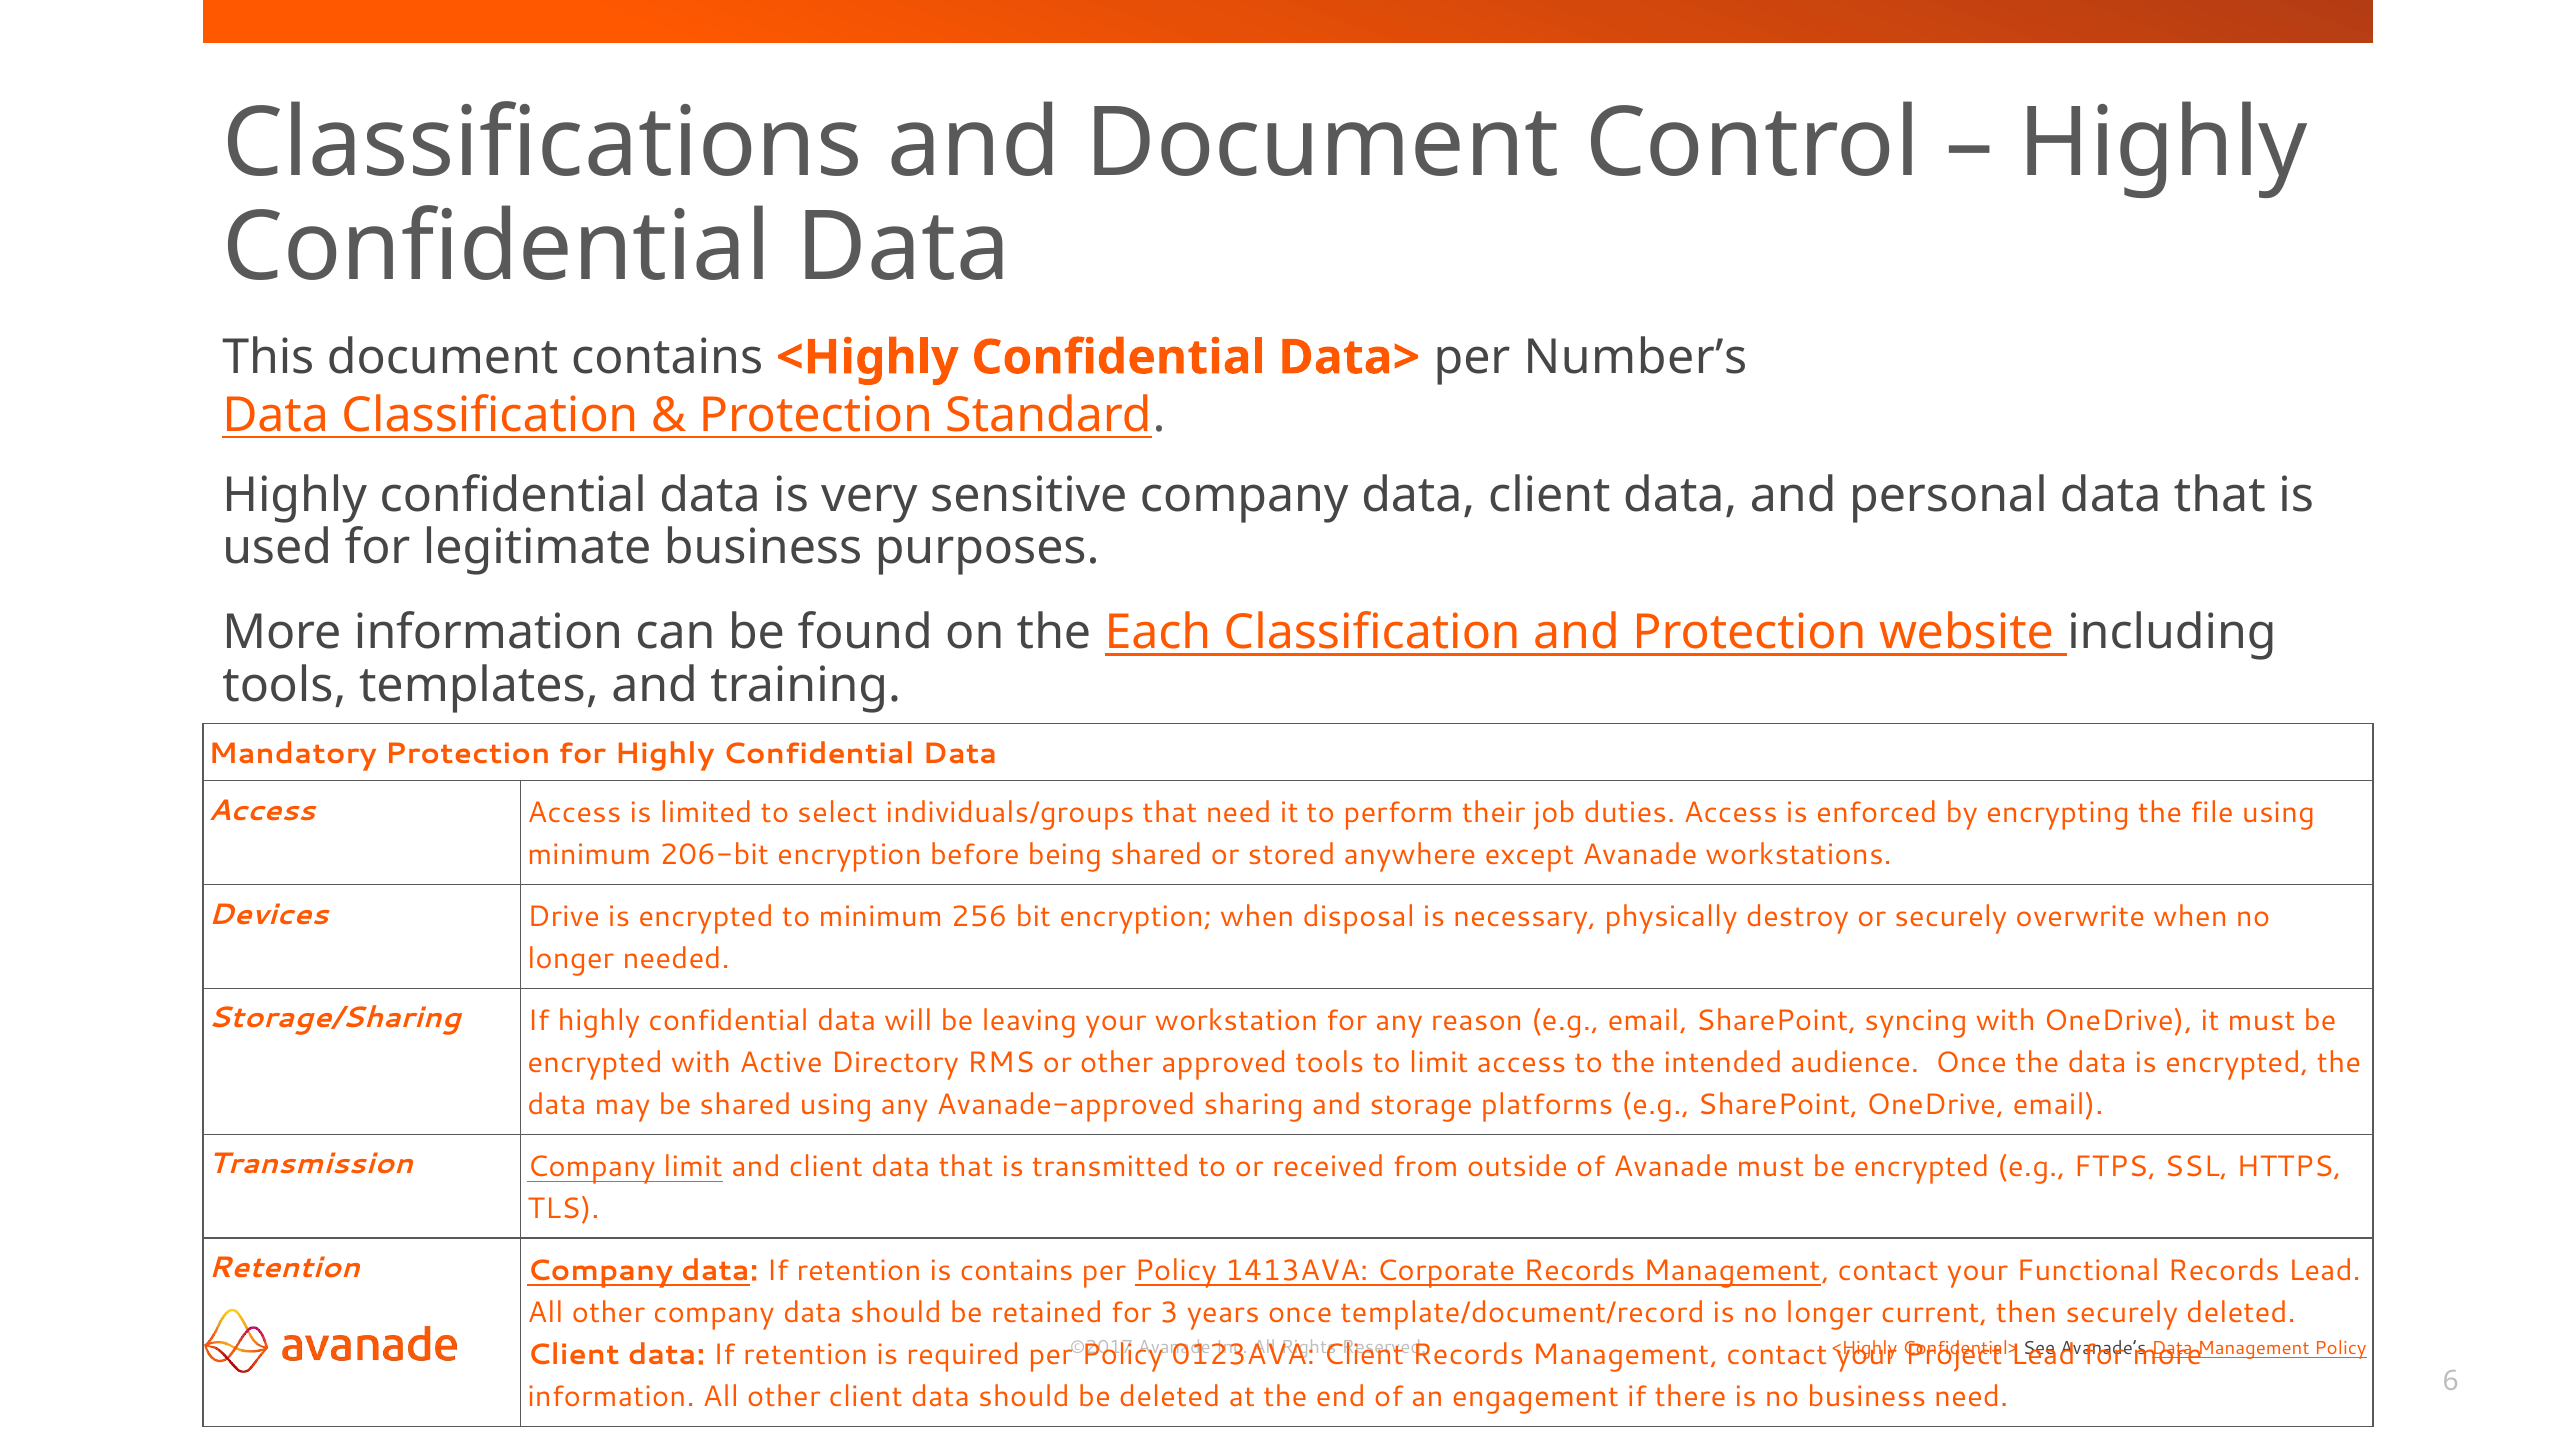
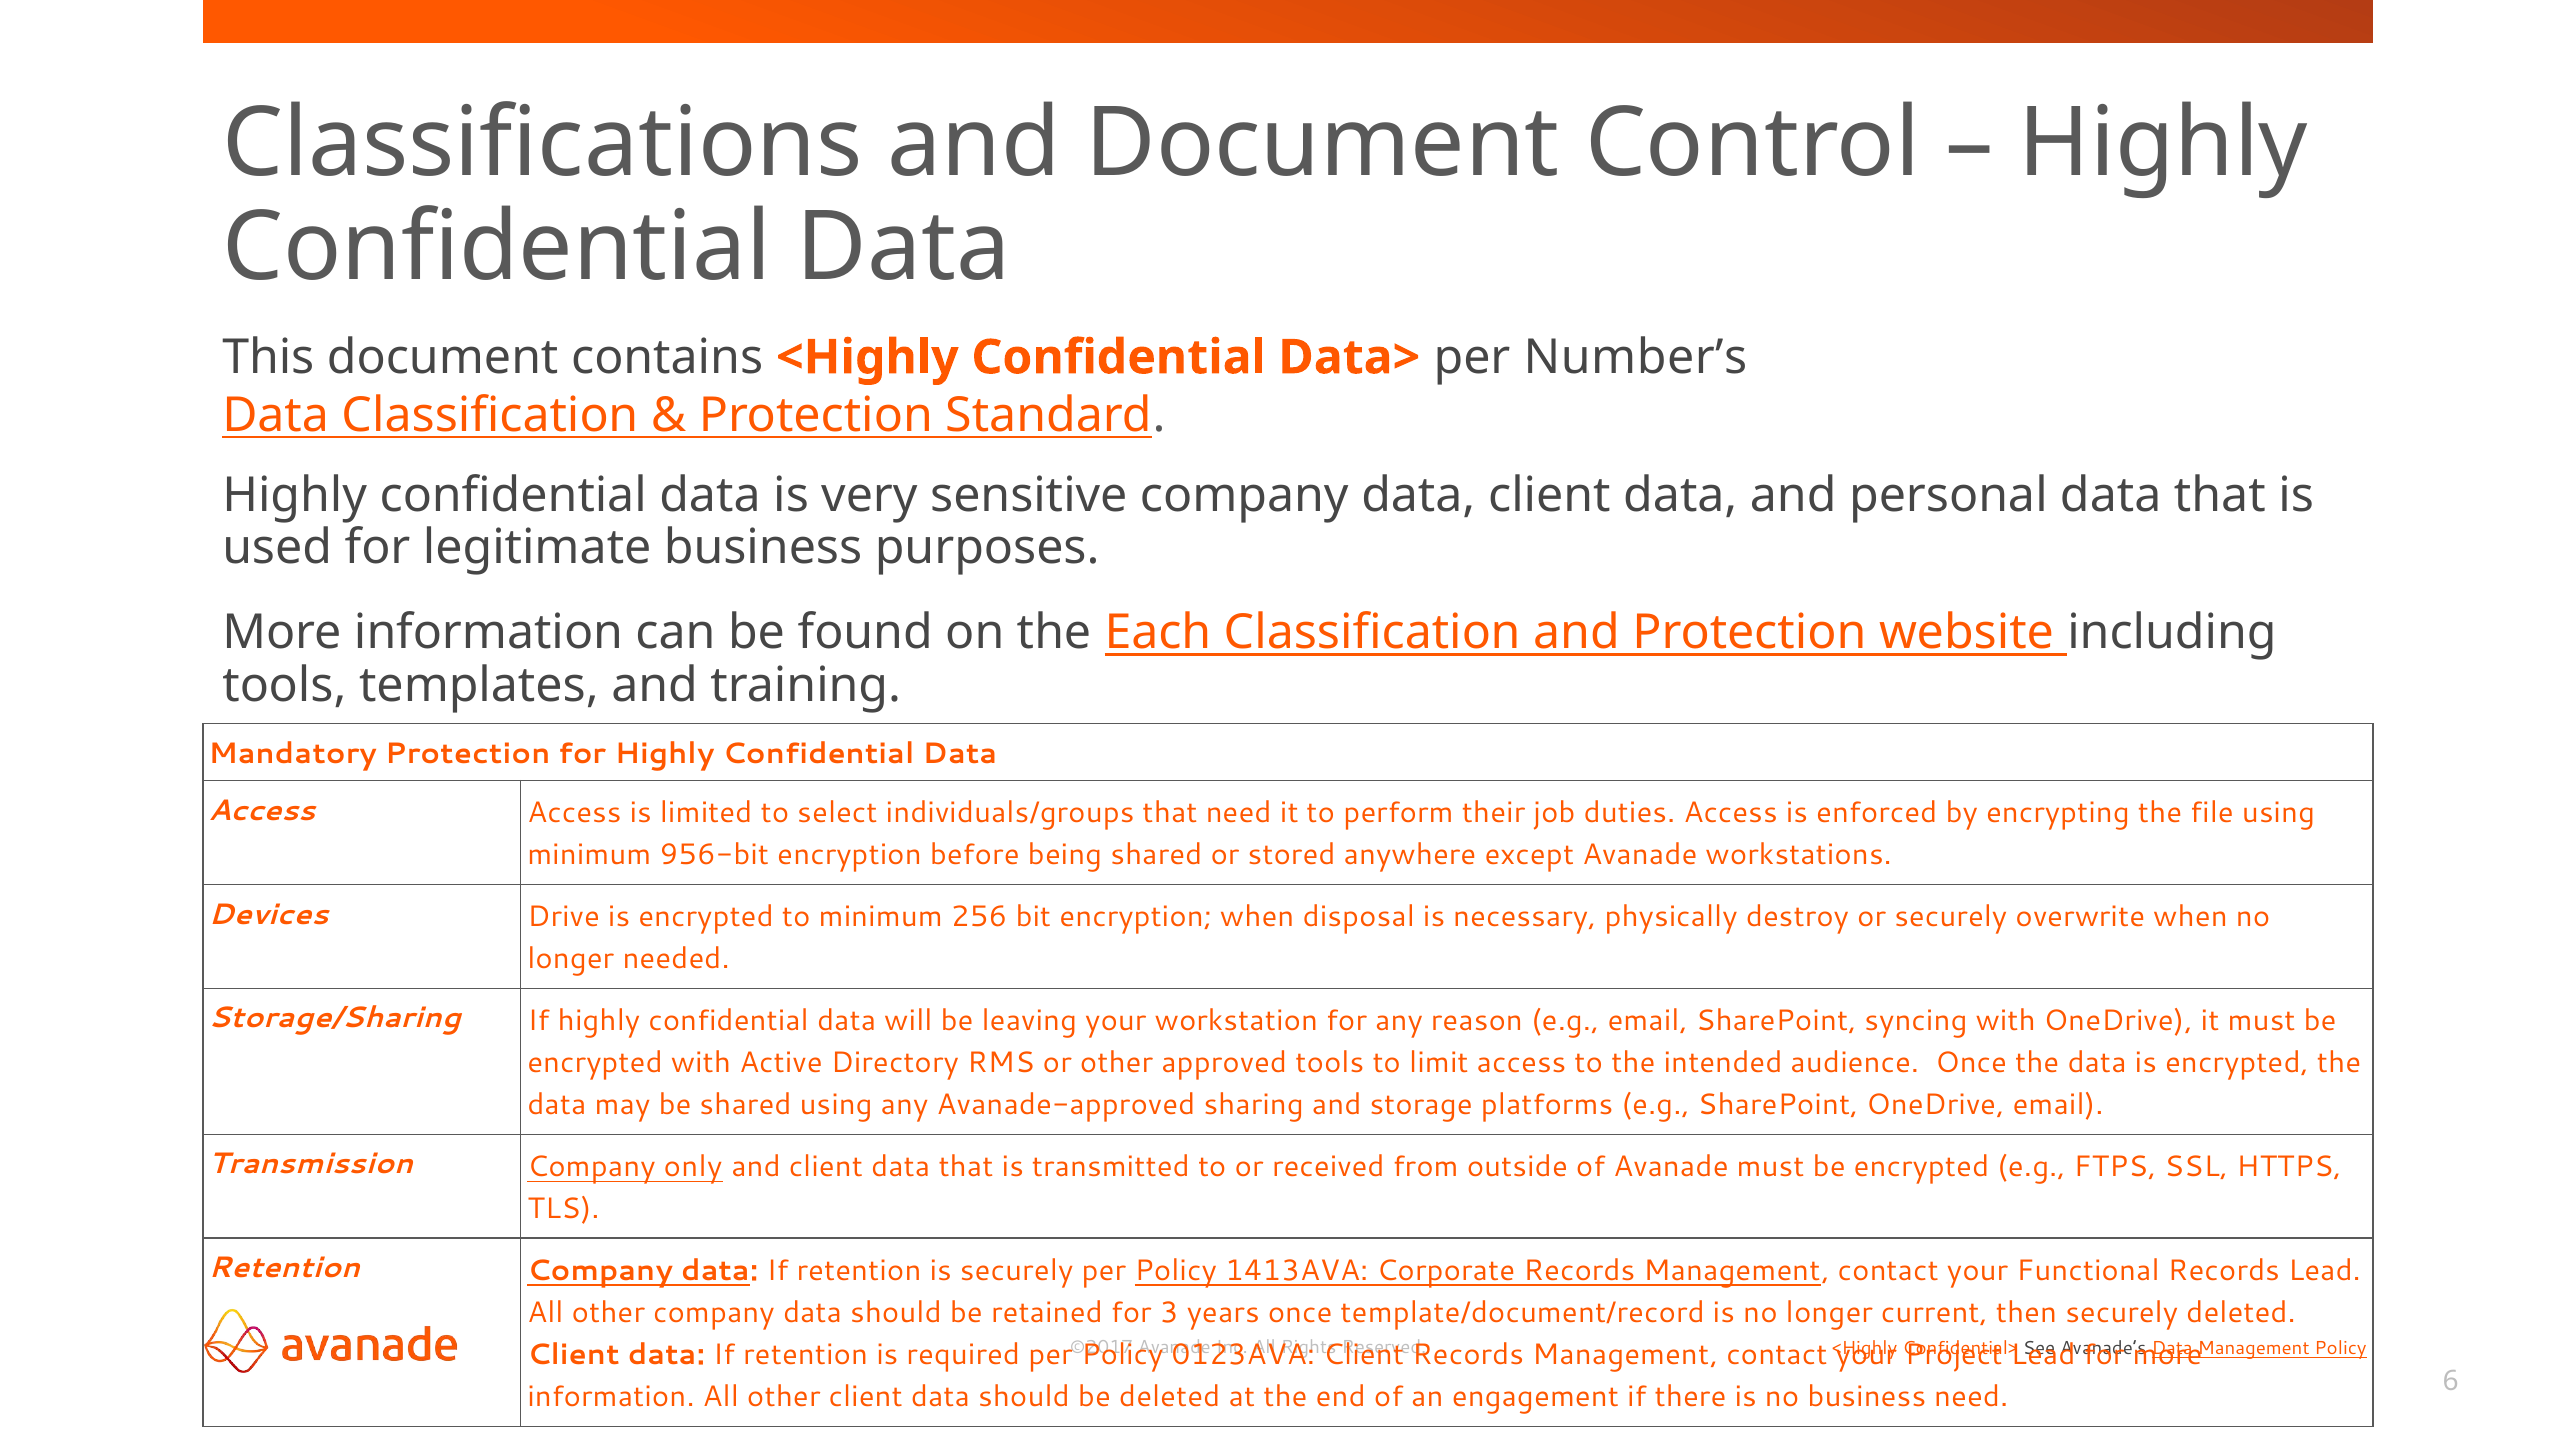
206-bit: 206-bit -> 956-bit (714, 855)
Company limit: limit -> only (693, 1167)
is contains: contains -> securely (1017, 1270)
